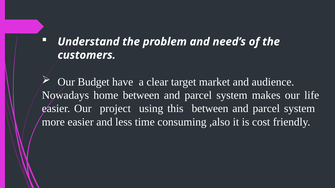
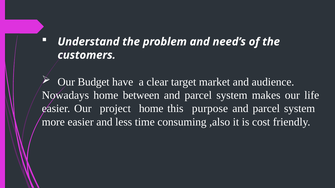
project using: using -> home (151, 109)
this between: between -> purpose (210, 109)
